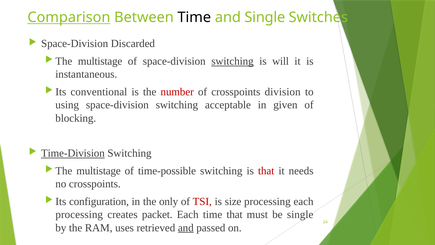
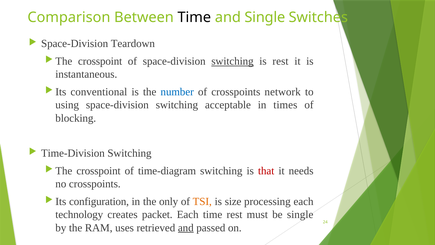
Comparison underline: present -> none (69, 17)
Discarded: Discarded -> Teardown (133, 44)
multistage: multistage -> crosspoint (100, 61)
is will: will -> rest (280, 61)
number colour: red -> blue (177, 92)
division: division -> network (283, 92)
given: given -> times (285, 105)
Time-Division underline: present -> none (73, 153)
multistage: multistage -> crosspoint (99, 171)
time-possible: time-possible -> time-diagram (167, 171)
TSI colour: red -> orange (202, 201)
processing: processing -> technology (79, 214)
time that: that -> rest (235, 214)
